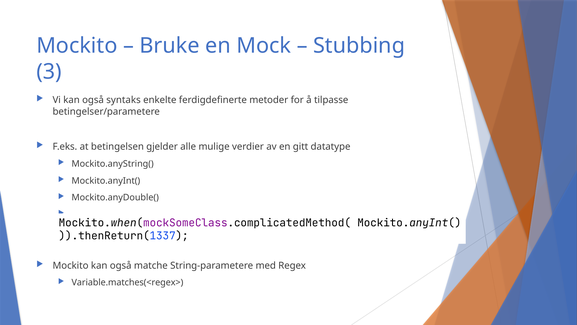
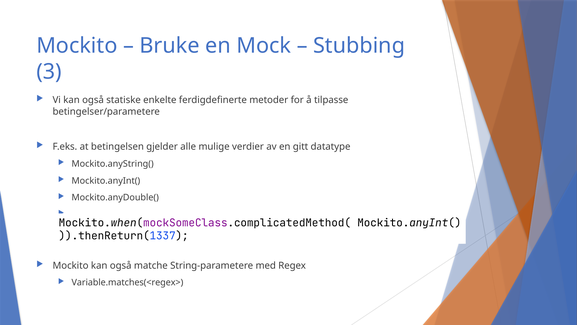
syntaks: syntaks -> statiske (124, 100)
